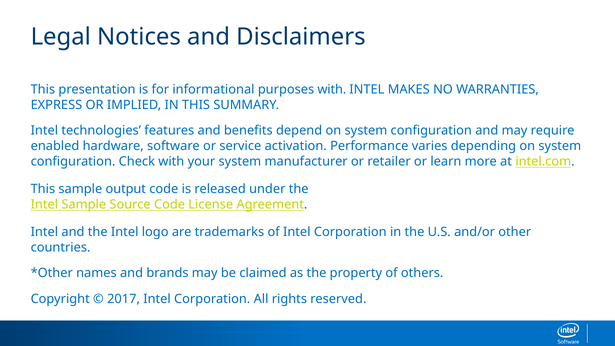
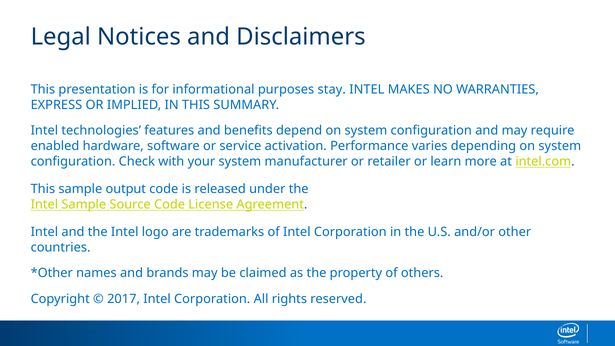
purposes with: with -> stay (332, 90)
